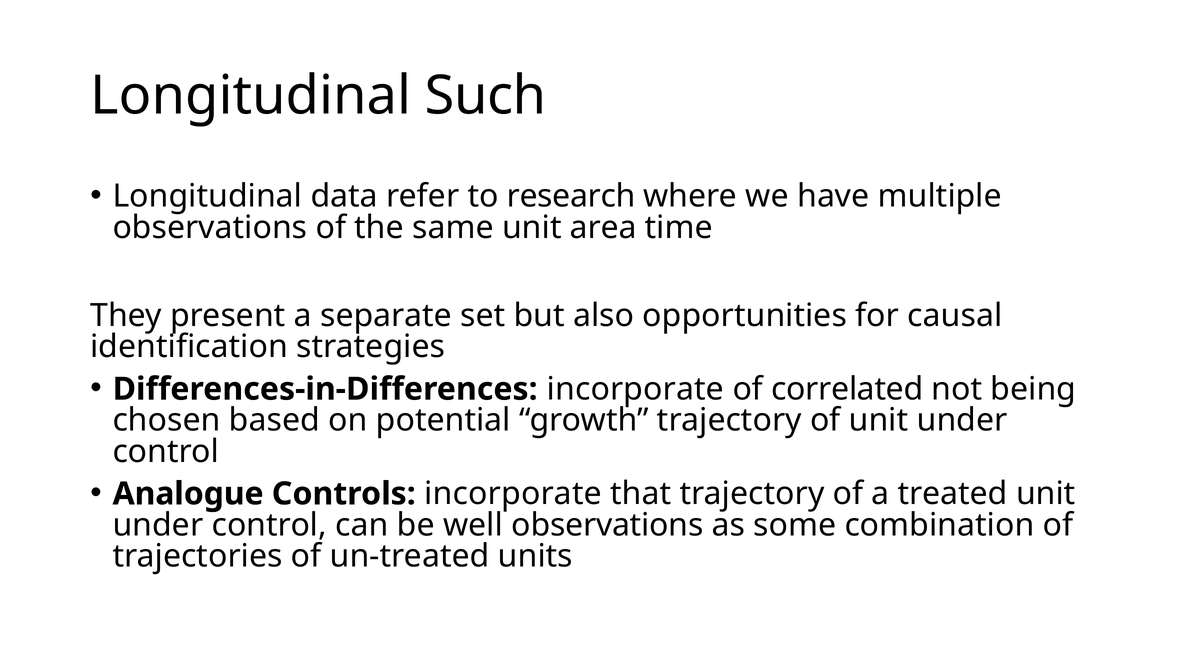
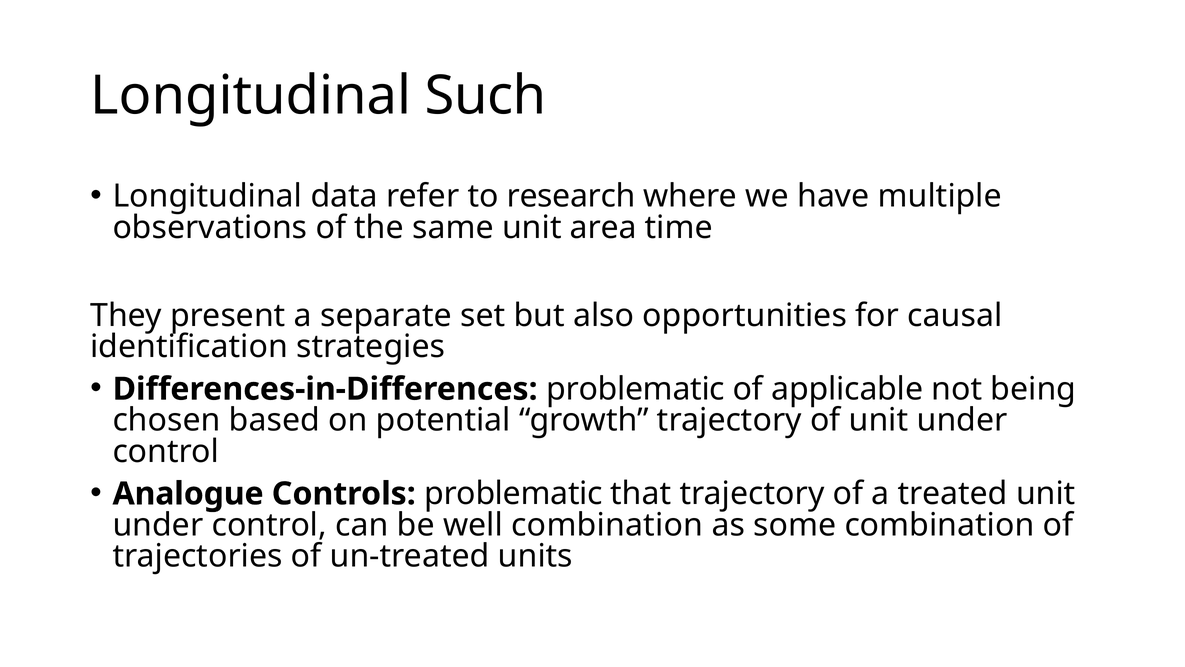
Differences-in-Differences incorporate: incorporate -> problematic (636, 389)
correlated: correlated -> applicable (847, 389)
Controls incorporate: incorporate -> problematic (513, 493)
well observations: observations -> combination (607, 525)
